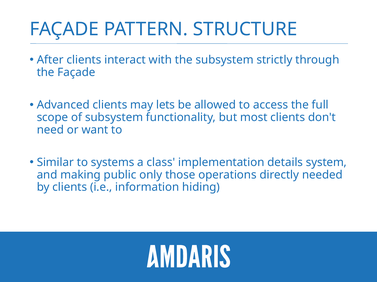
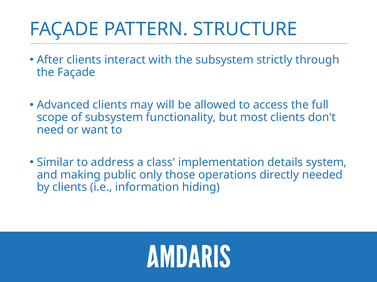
lets: lets -> will (165, 105)
systems: systems -> address (113, 163)
